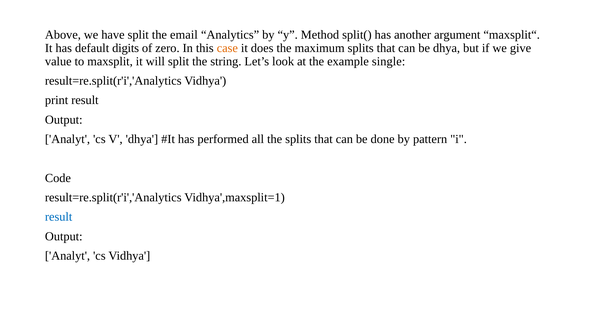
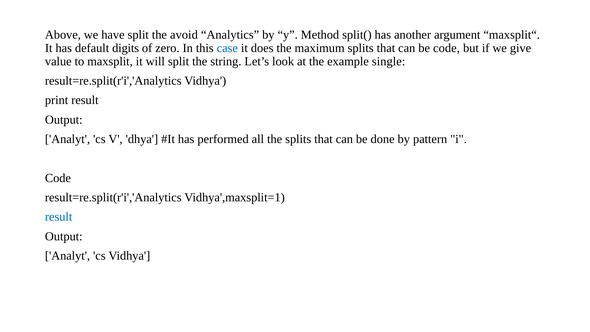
email: email -> avoid (184, 35)
case colour: orange -> blue (227, 48)
be dhya: dhya -> code (447, 48)
